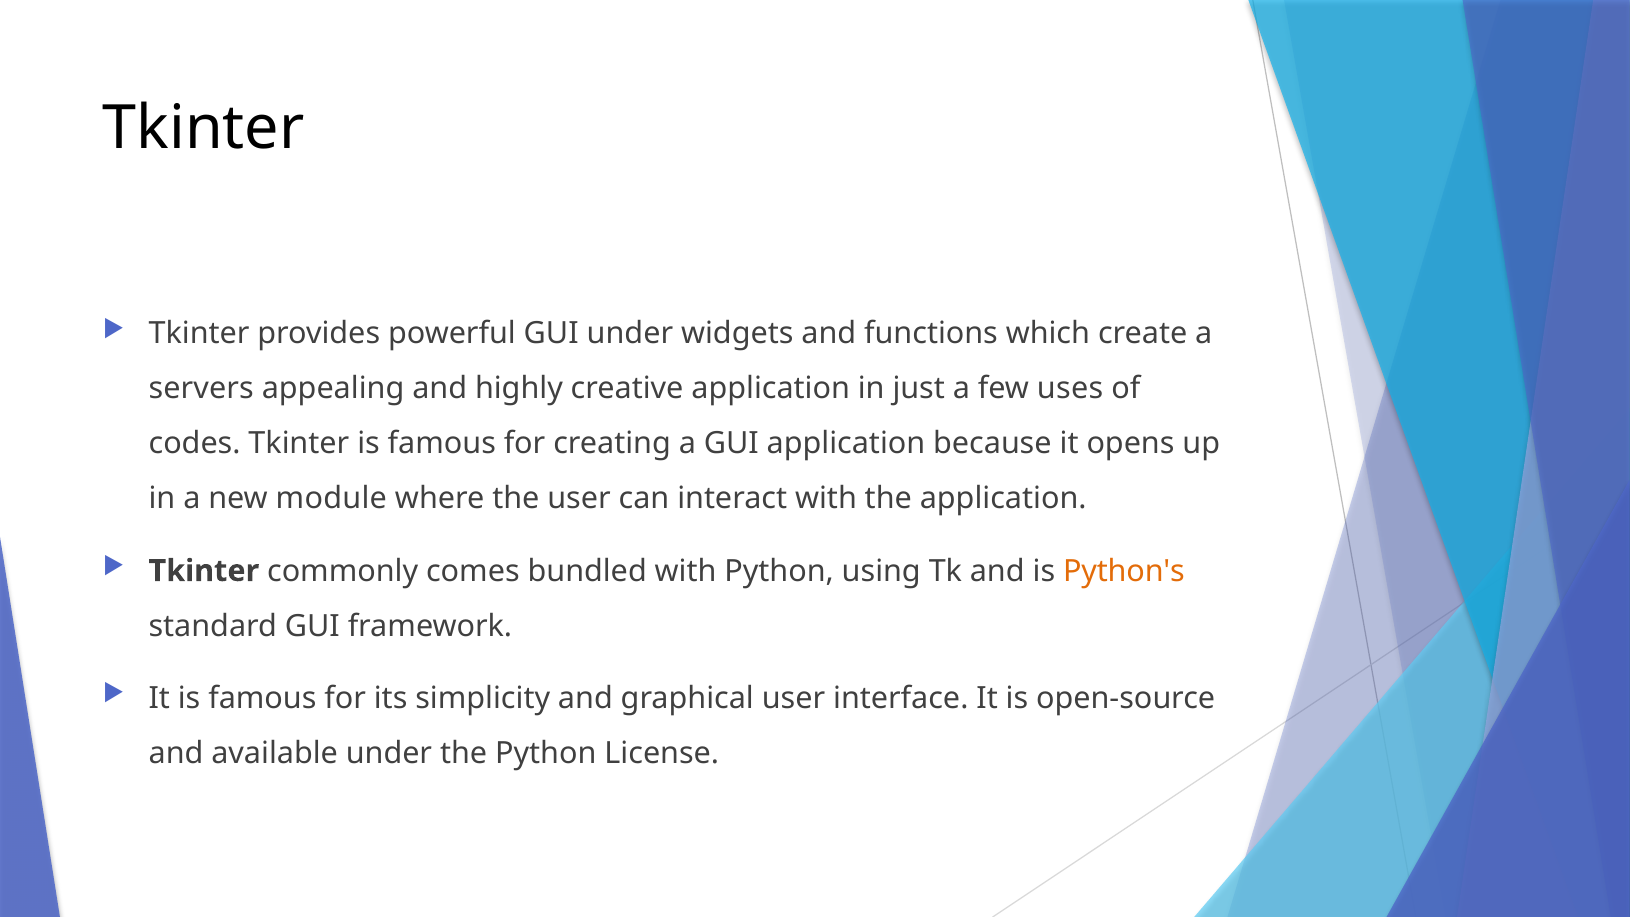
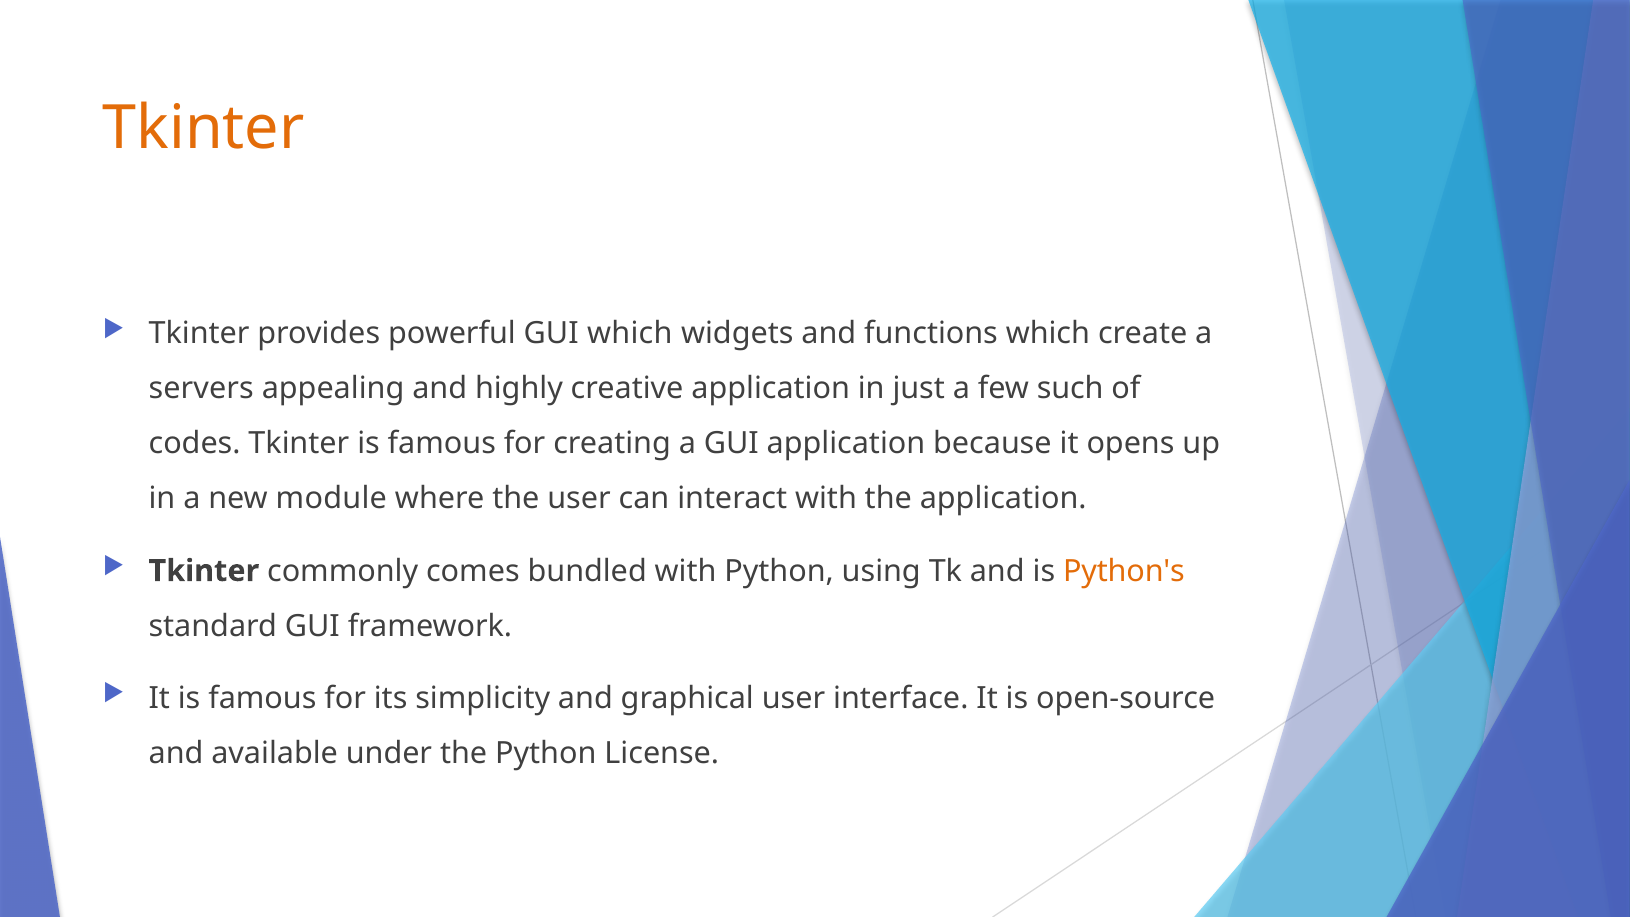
Tkinter colour: black -> orange (204, 129)
GUI under: under -> which (630, 334)
uses: uses -> such (1070, 389)
